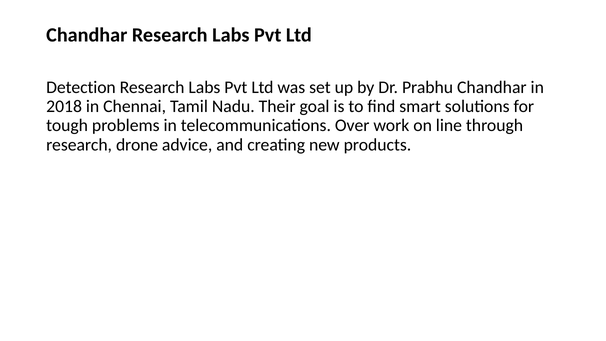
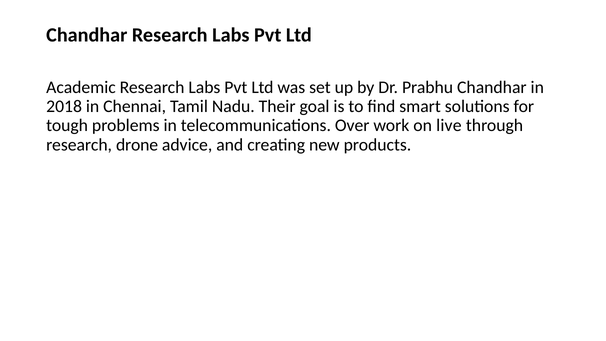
Detection: Detection -> Academic (81, 87)
line: line -> live (449, 126)
